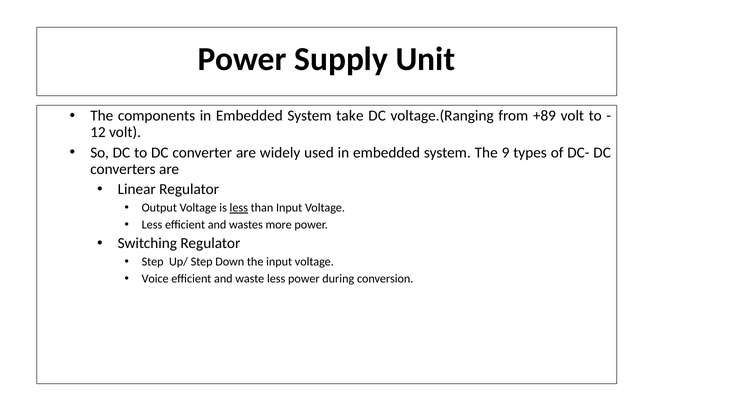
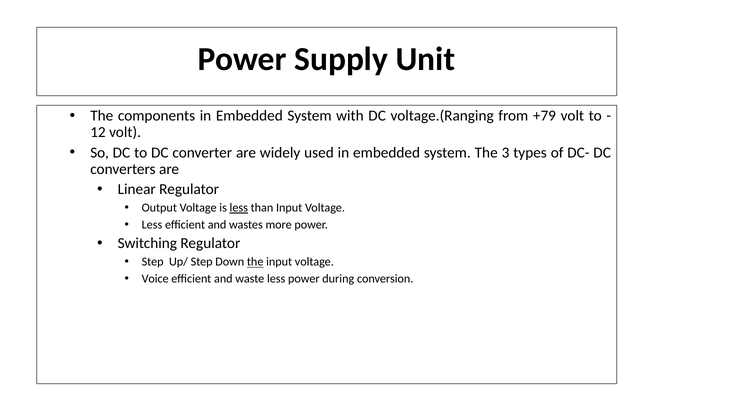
take: take -> with (350, 116)
+89: +89 -> +79 (544, 116)
9: 9 -> 3 (506, 153)
the underline: none -> present (255, 262)
